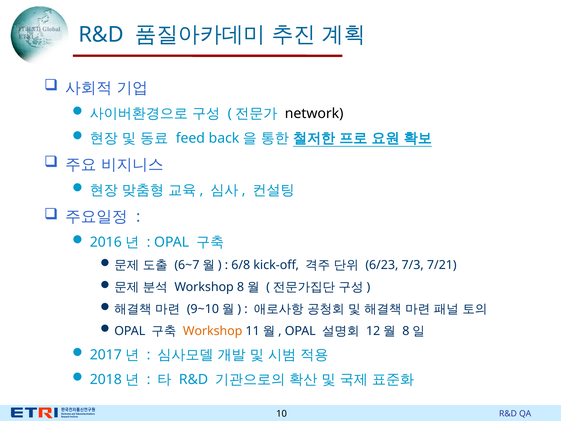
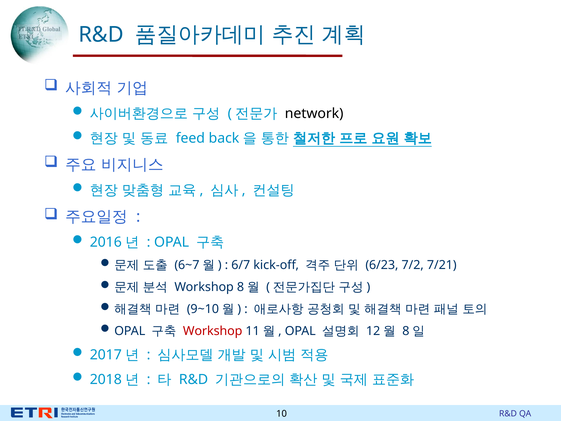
6/8: 6/8 -> 6/7 (241, 265)
7/3: 7/3 -> 7/2 (413, 265)
Workshop colour: orange -> red (213, 331)
